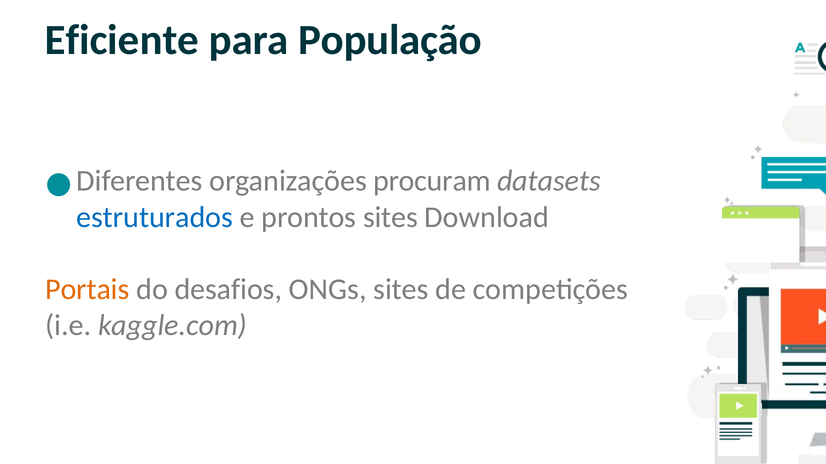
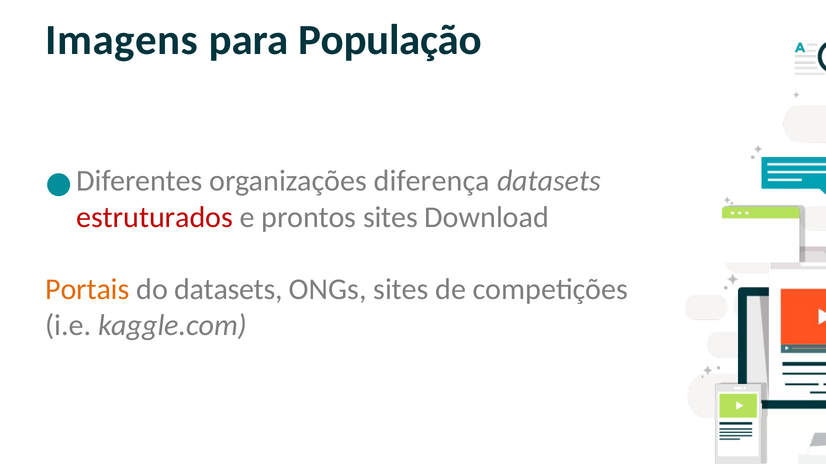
Eficiente: Eficiente -> Imagens (122, 40)
procuram: procuram -> diferença (432, 181)
estruturados colour: blue -> red (155, 217)
do desafios: desafios -> datasets (229, 290)
